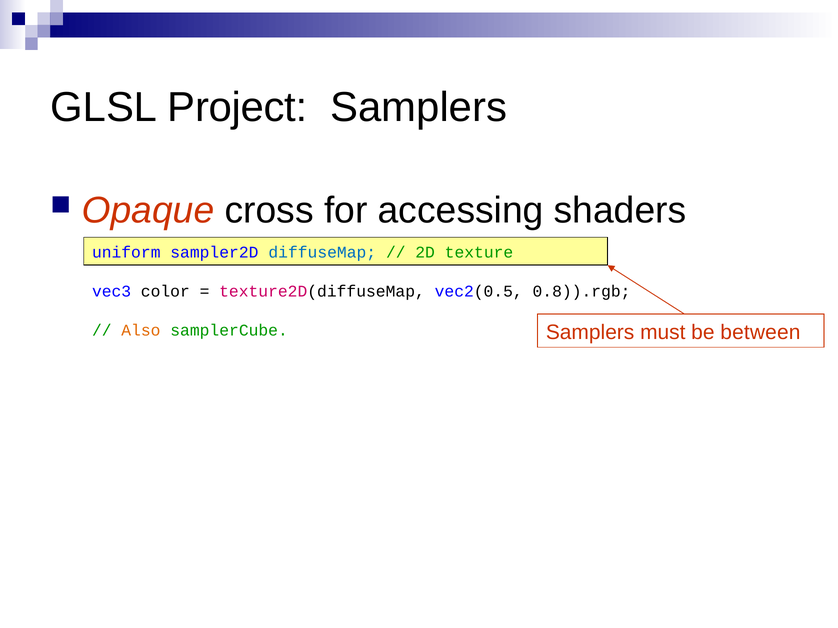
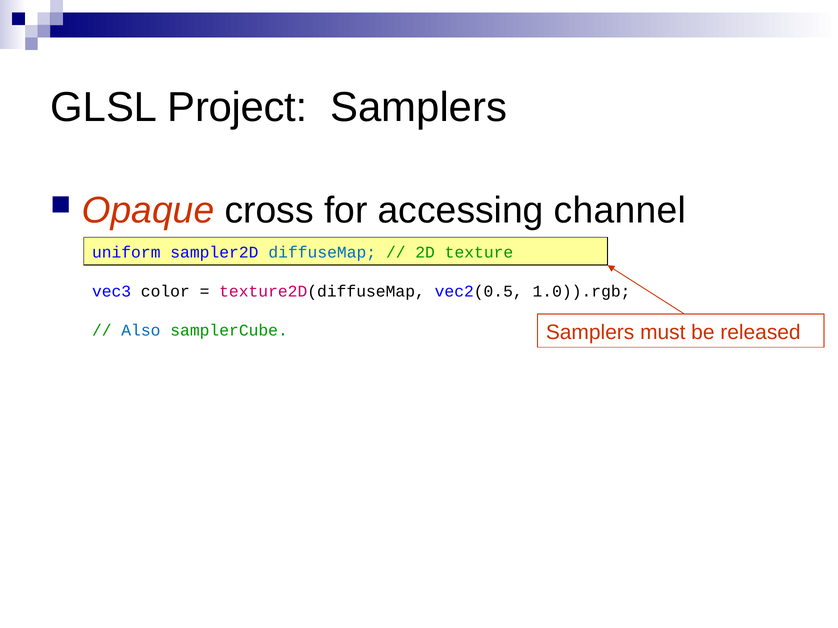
shaders: shaders -> channel (620, 211)
0.8)).rgb: 0.8)).rgb -> 1.0)).rgb (582, 292)
Also colour: orange -> blue (141, 331)
between: between -> released (760, 332)
